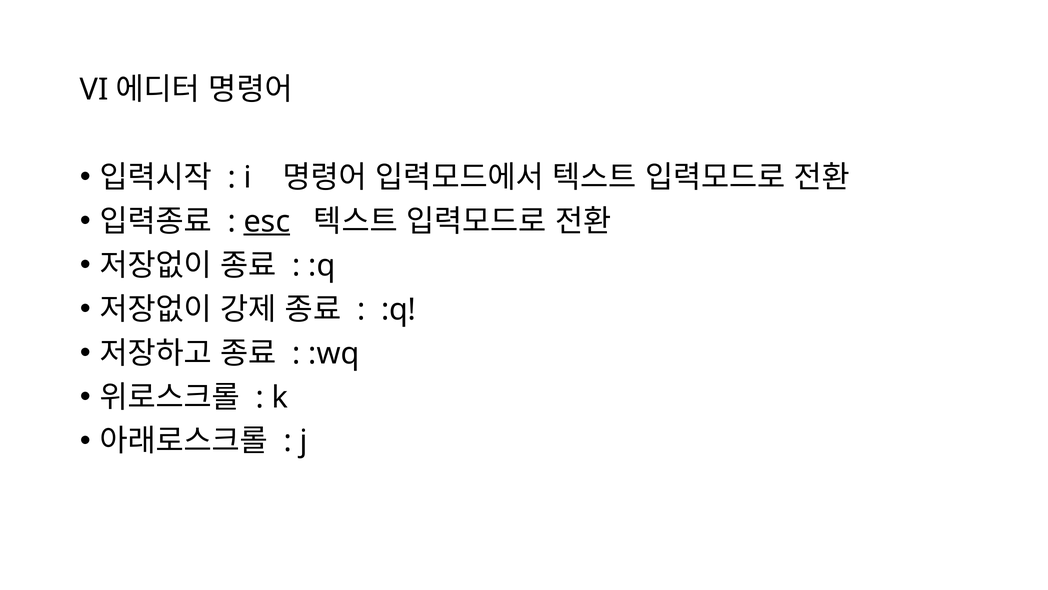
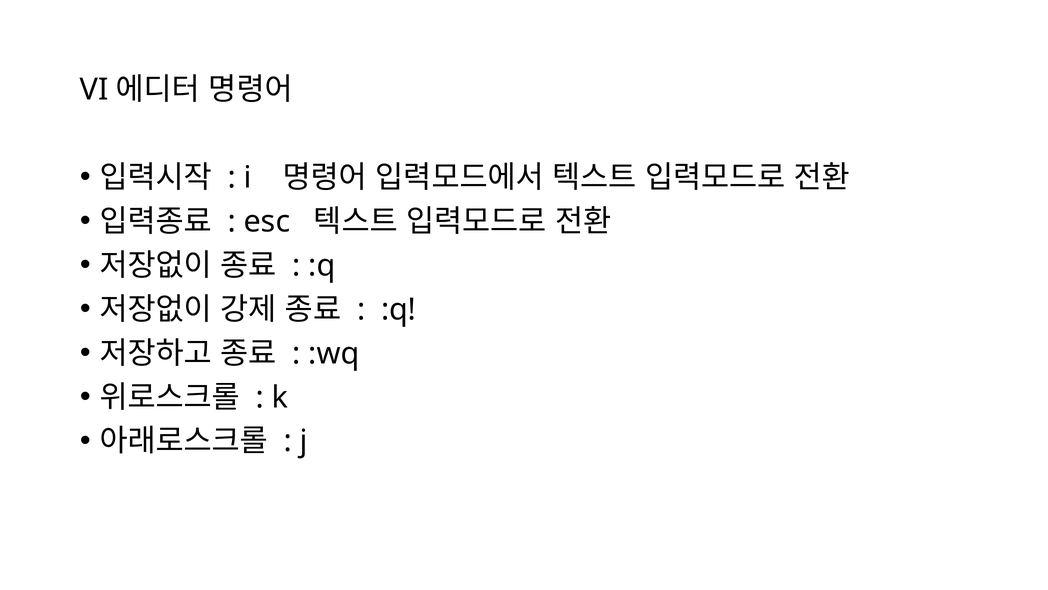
esc underline: present -> none (267, 221)
